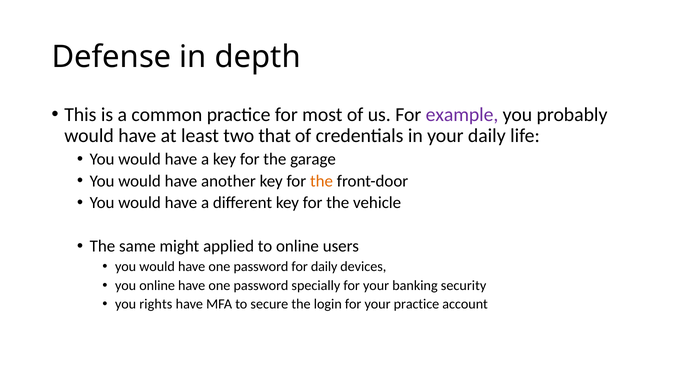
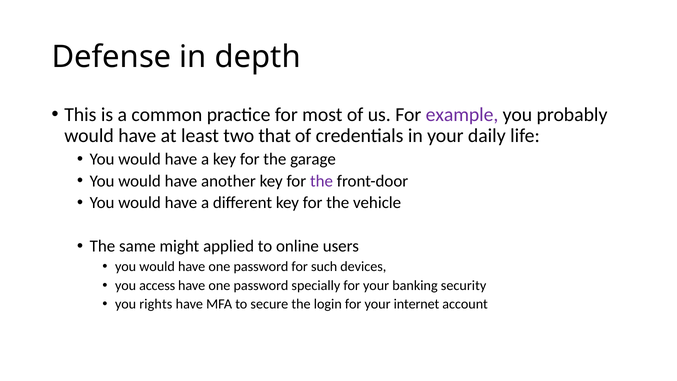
the colour: orange -> purple (322, 181)
for daily: daily -> such (324, 267)
you online: online -> access (157, 285)
your practice: practice -> internet (416, 304)
